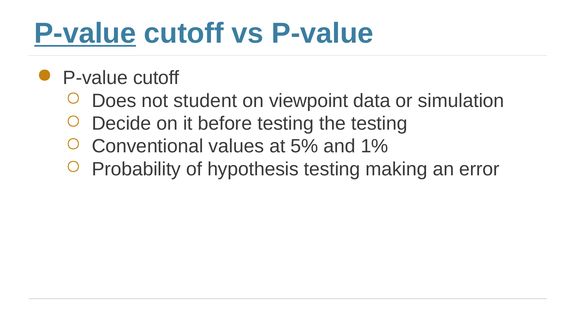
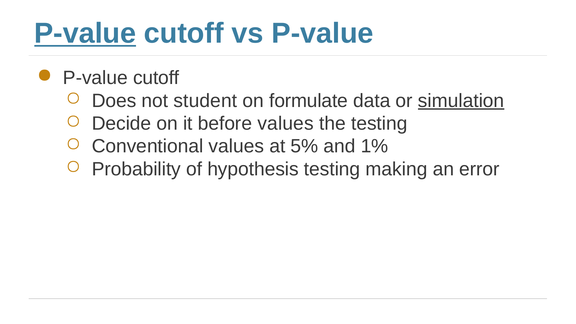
viewpoint: viewpoint -> formulate (309, 101)
simulation underline: none -> present (461, 101)
before testing: testing -> values (286, 124)
